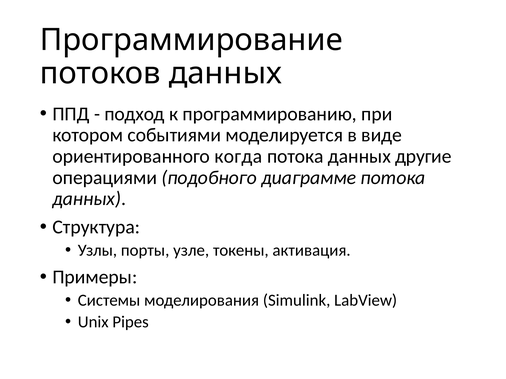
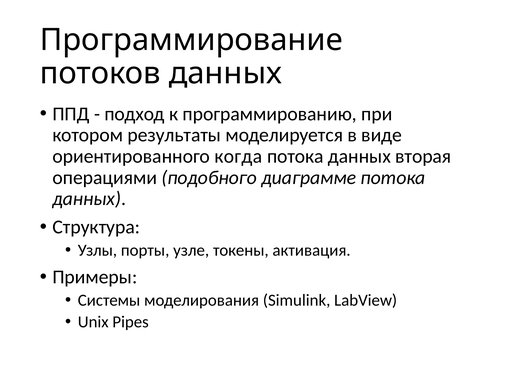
событиями: событиями -> результаты (174, 135)
другие: другие -> вторая (423, 157)
